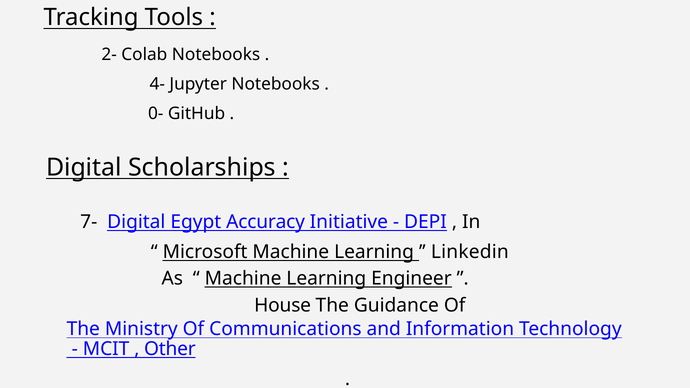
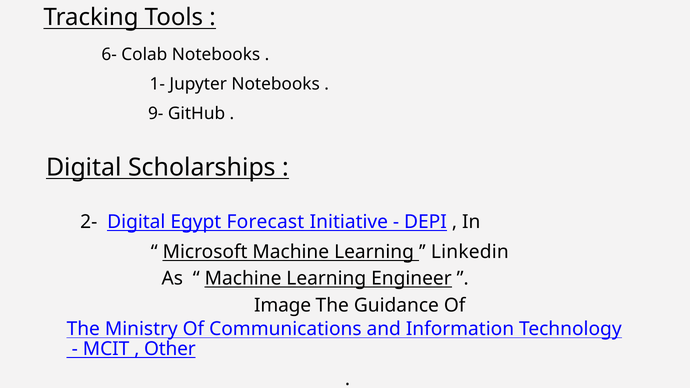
2-: 2- -> 6- (109, 55)
4-: 4- -> 1- (157, 84)
0-: 0- -> 9- (156, 114)
7-: 7- -> 2- (89, 222)
Accuracy: Accuracy -> Forecast (265, 222)
House: House -> Image (283, 305)
